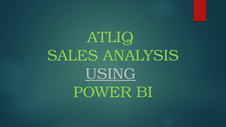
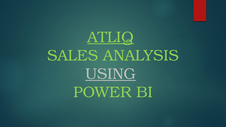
ATLIQ underline: none -> present (111, 37)
